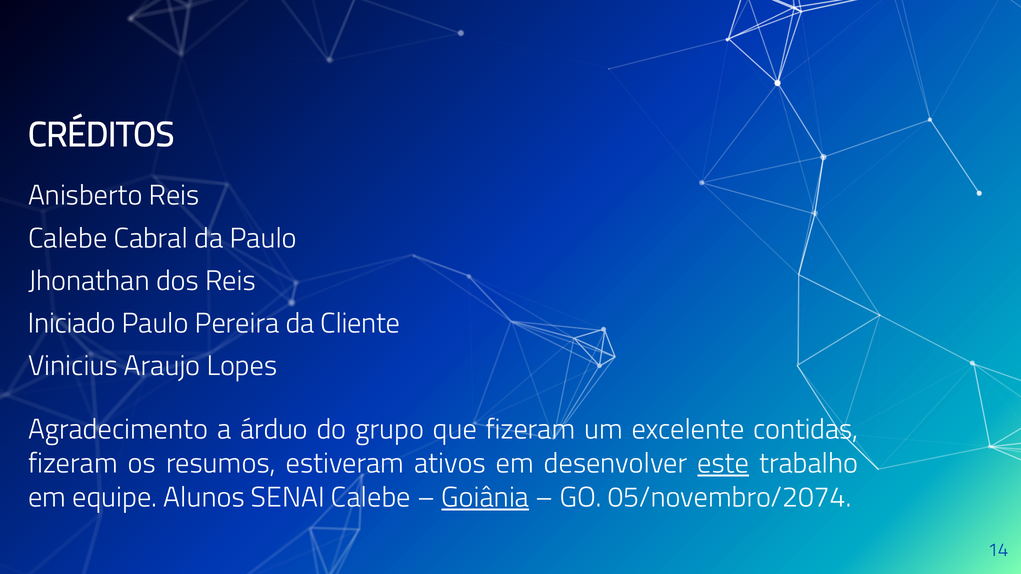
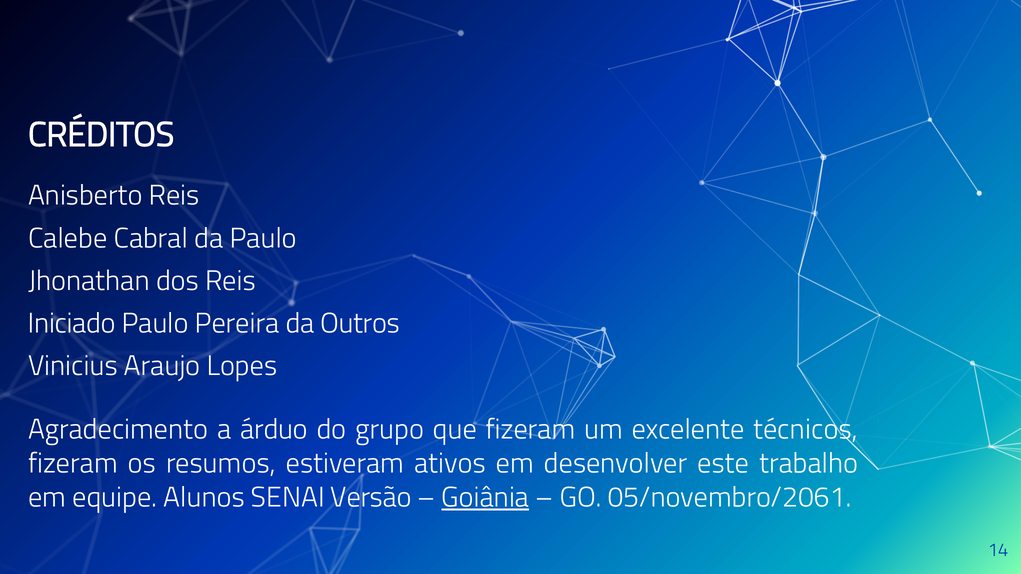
Cliente: Cliente -> Outros (360, 323)
contidas: contidas -> técnicos (806, 430)
este underline: present -> none (723, 464)
SENAI Calebe: Calebe -> Versão (371, 498)
05/novembro/2074: 05/novembro/2074 -> 05/novembro/2061 (730, 498)
